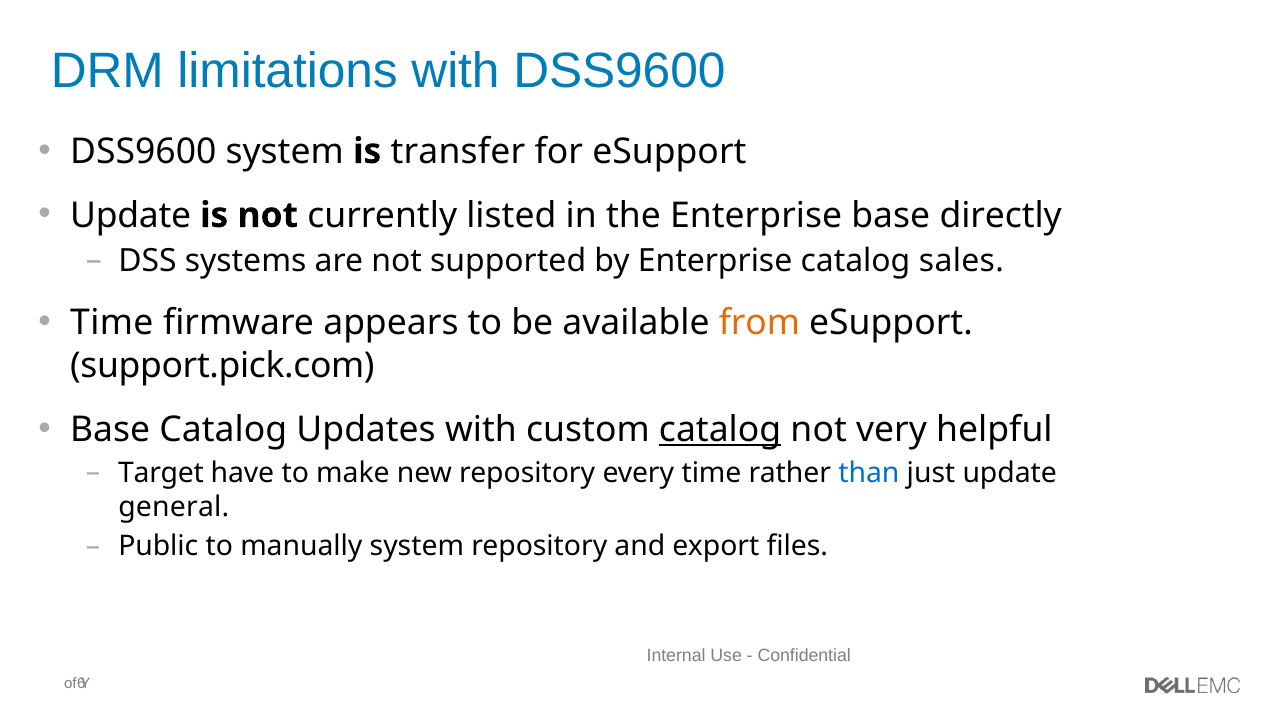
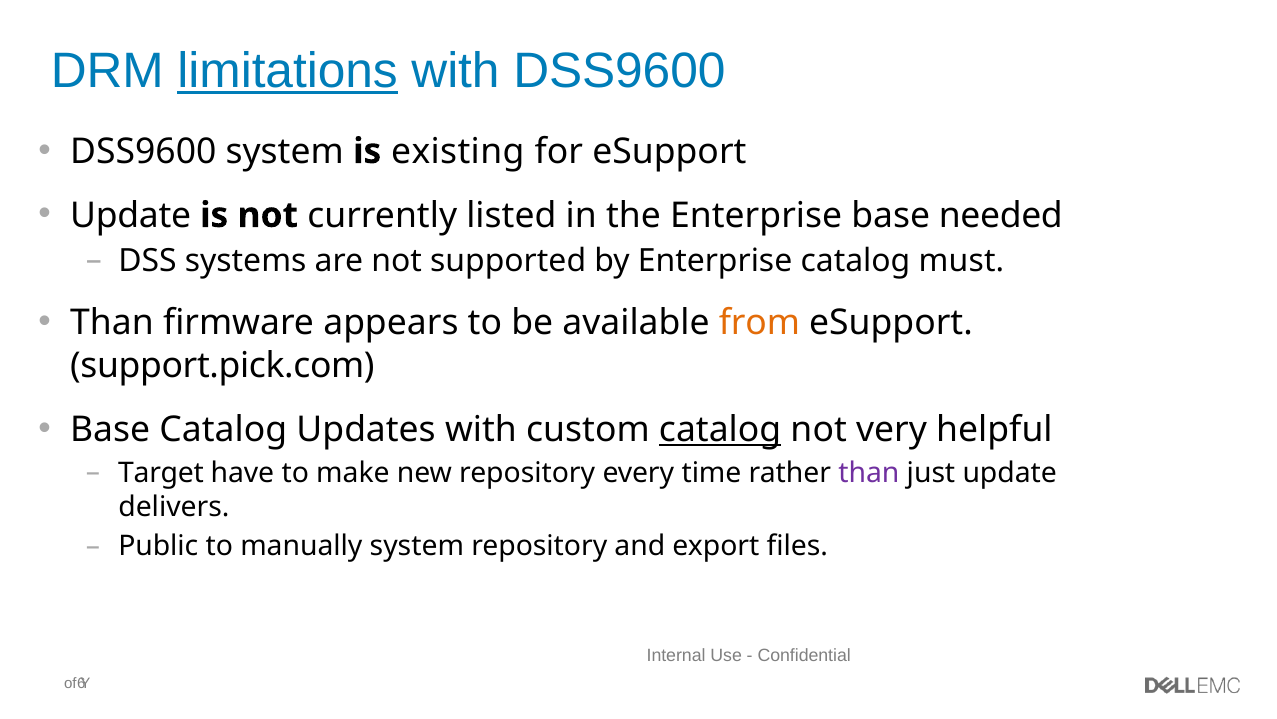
limitations underline: none -> present (288, 71)
transfer: transfer -> existing (458, 151)
directly: directly -> needed (1001, 215)
sales: sales -> must (961, 261)
Time: Time -> Than (112, 323)
than colour: blue -> purple (869, 472)
general: general -> delivers (174, 506)
